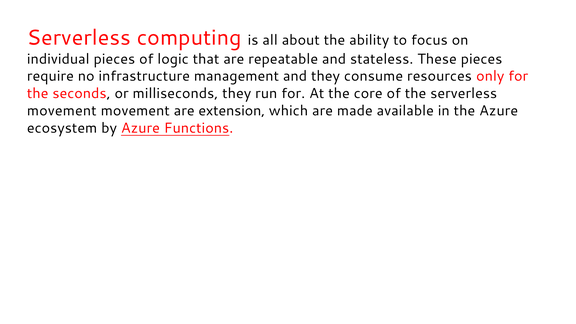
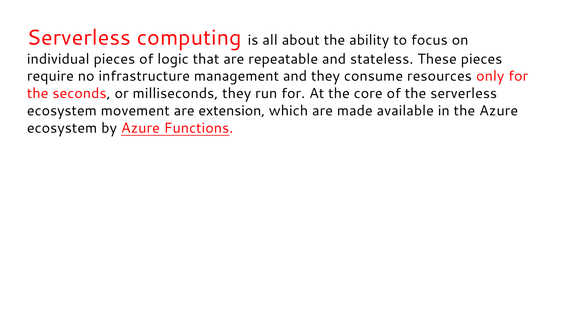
movement: movement -> ecosystem (62, 111)
